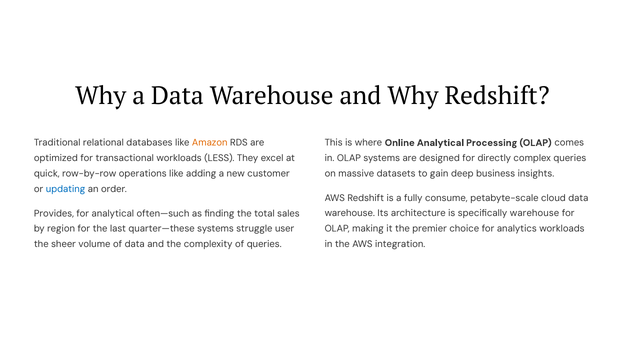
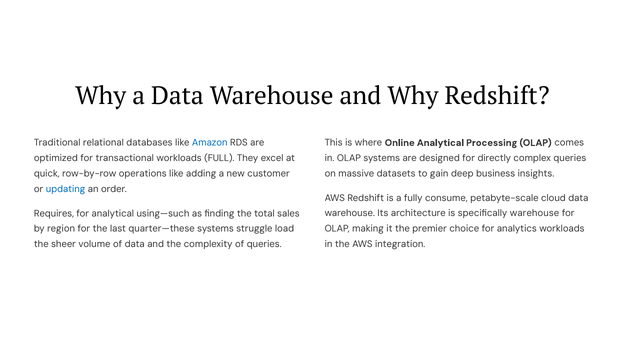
Amazon colour: orange -> blue (210, 143)
LESS: LESS -> FULL (219, 158)
Provides: Provides -> Requires (54, 214)
often—such: often—such -> using—such (163, 214)
user: user -> load (285, 229)
